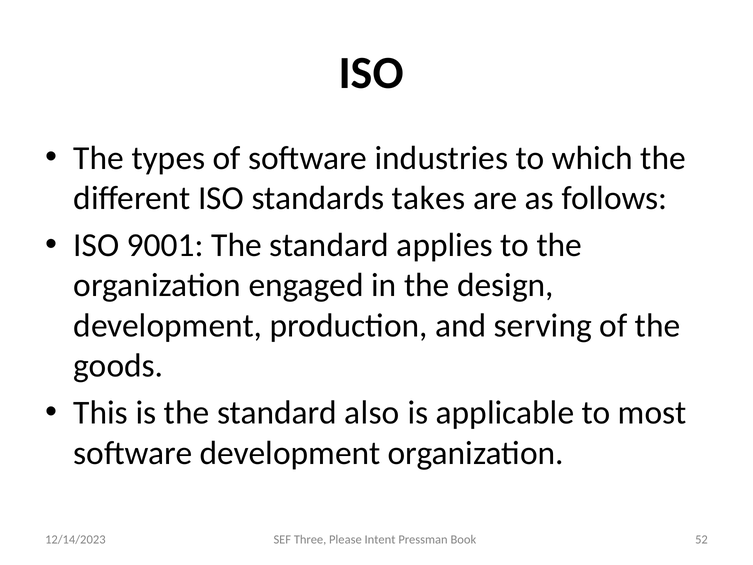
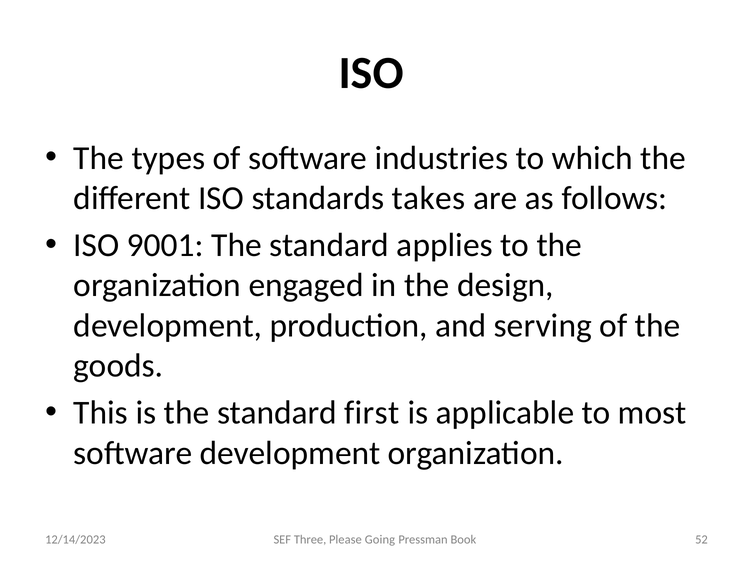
also: also -> first (372, 413)
Intent: Intent -> Going (380, 539)
